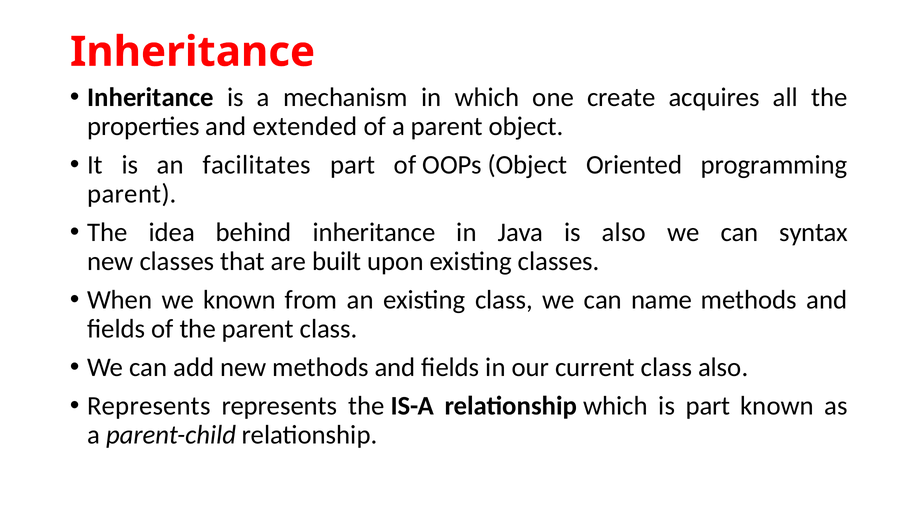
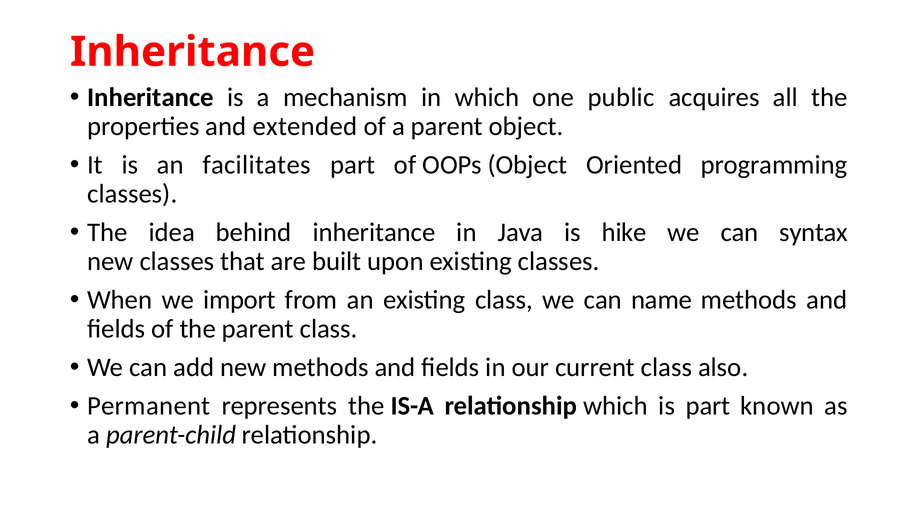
create: create -> public (621, 97)
parent: parent -> classes (132, 194)
is also: also -> hike (624, 232)
we known: known -> import (240, 300)
Represents: Represents -> Permanent (149, 405)
